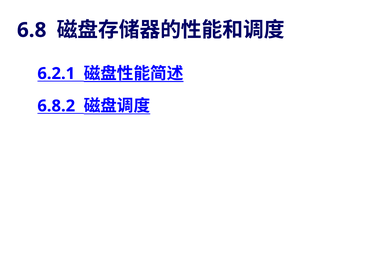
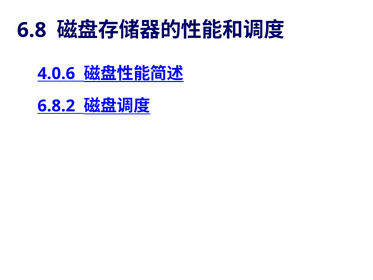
6.2.1: 6.2.1 -> 4.0.6 (56, 73)
